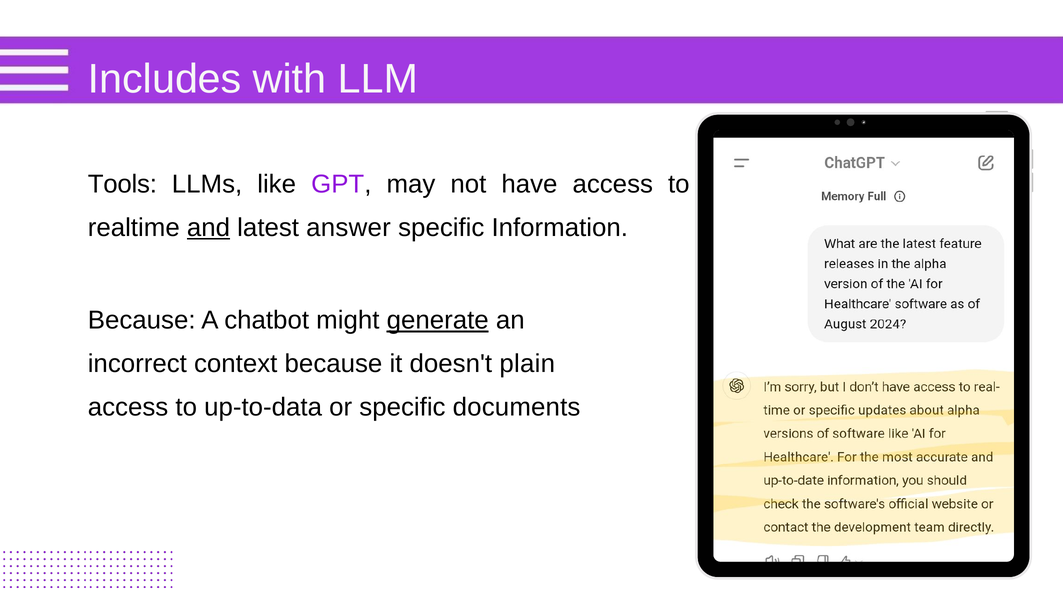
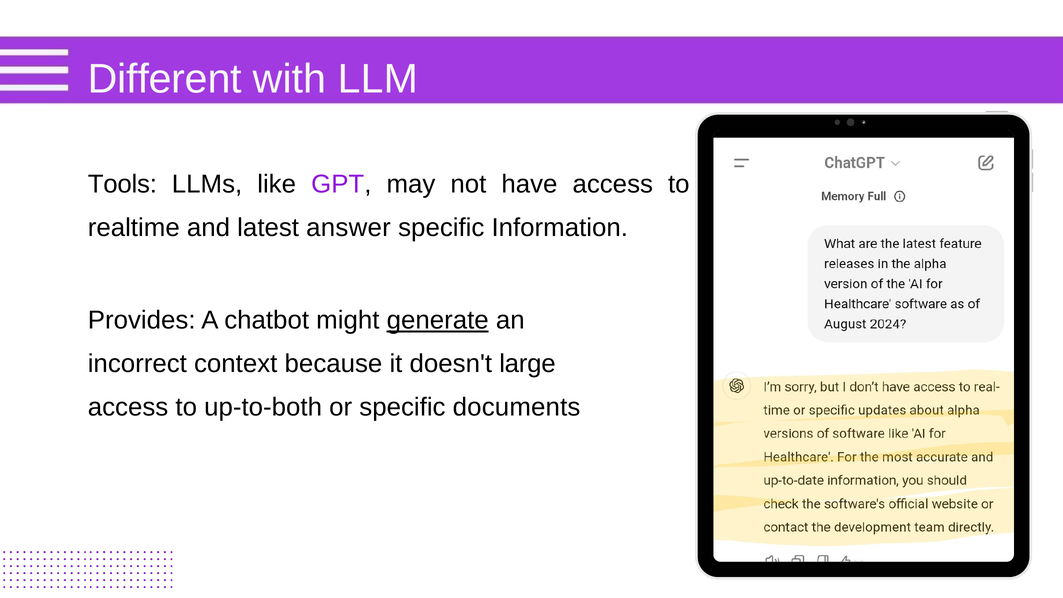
Includes: Includes -> Different (165, 79)
and underline: present -> none (208, 228)
Because: Because -> Provides (142, 320)
plain: plain -> large (527, 364)
up-to-data: up-to-data -> up-to-both (263, 407)
